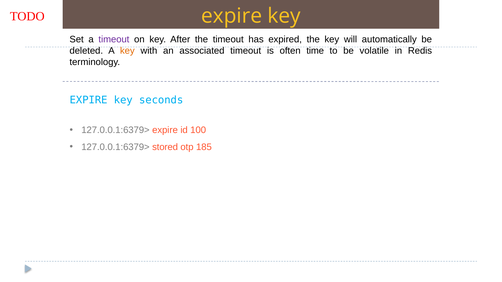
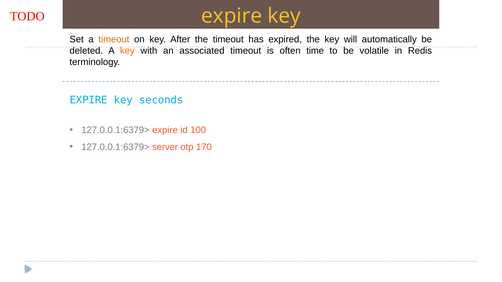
timeout colour: purple -> orange (114, 40)
stored: stored -> server (165, 147)
185: 185 -> 170 (204, 147)
